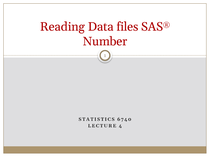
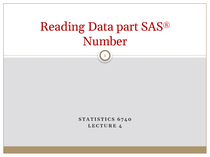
files: files -> part (127, 27)
